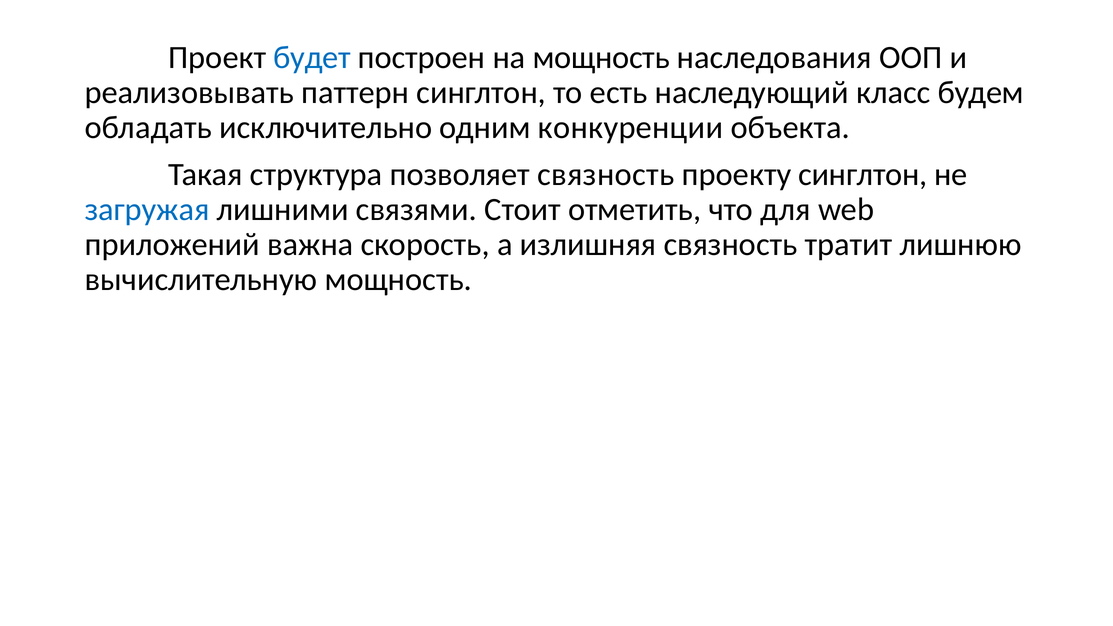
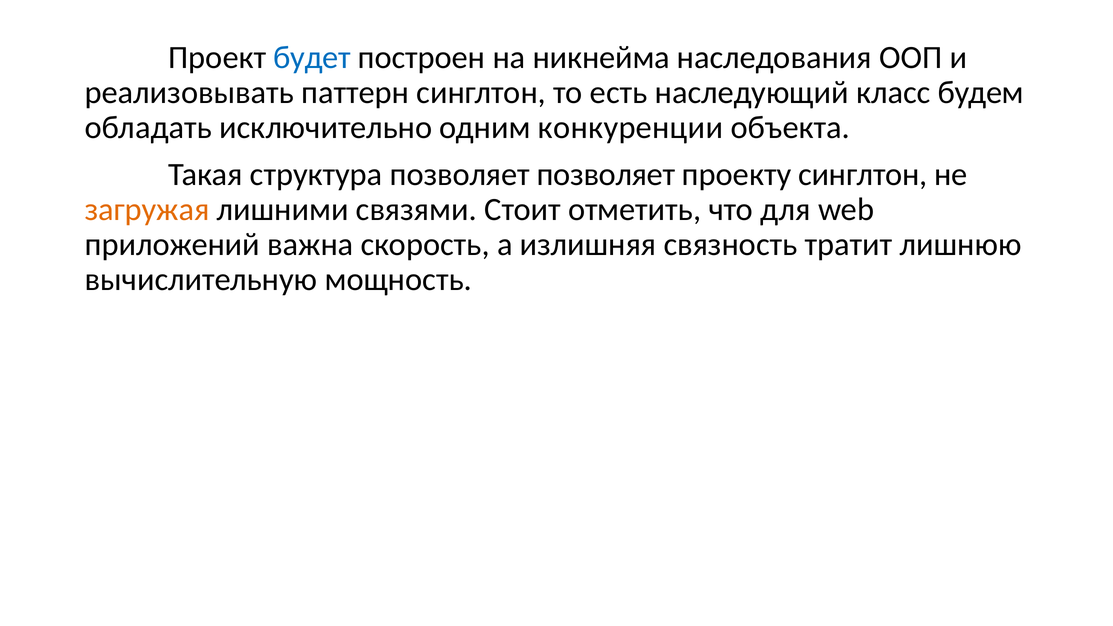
на мощность: мощность -> никнейма (601, 58)
позволяет связность: связность -> позволяет (606, 174)
загружая colour: blue -> orange (147, 209)
